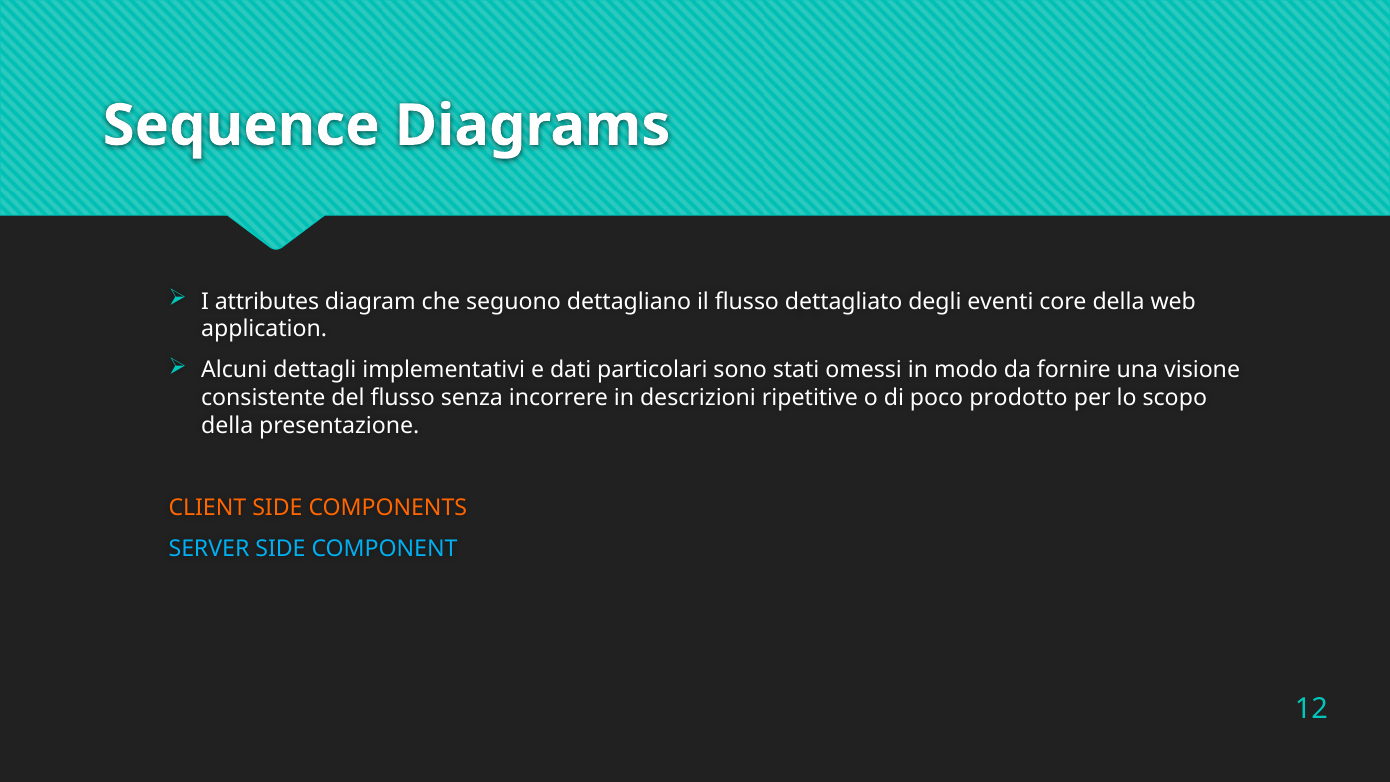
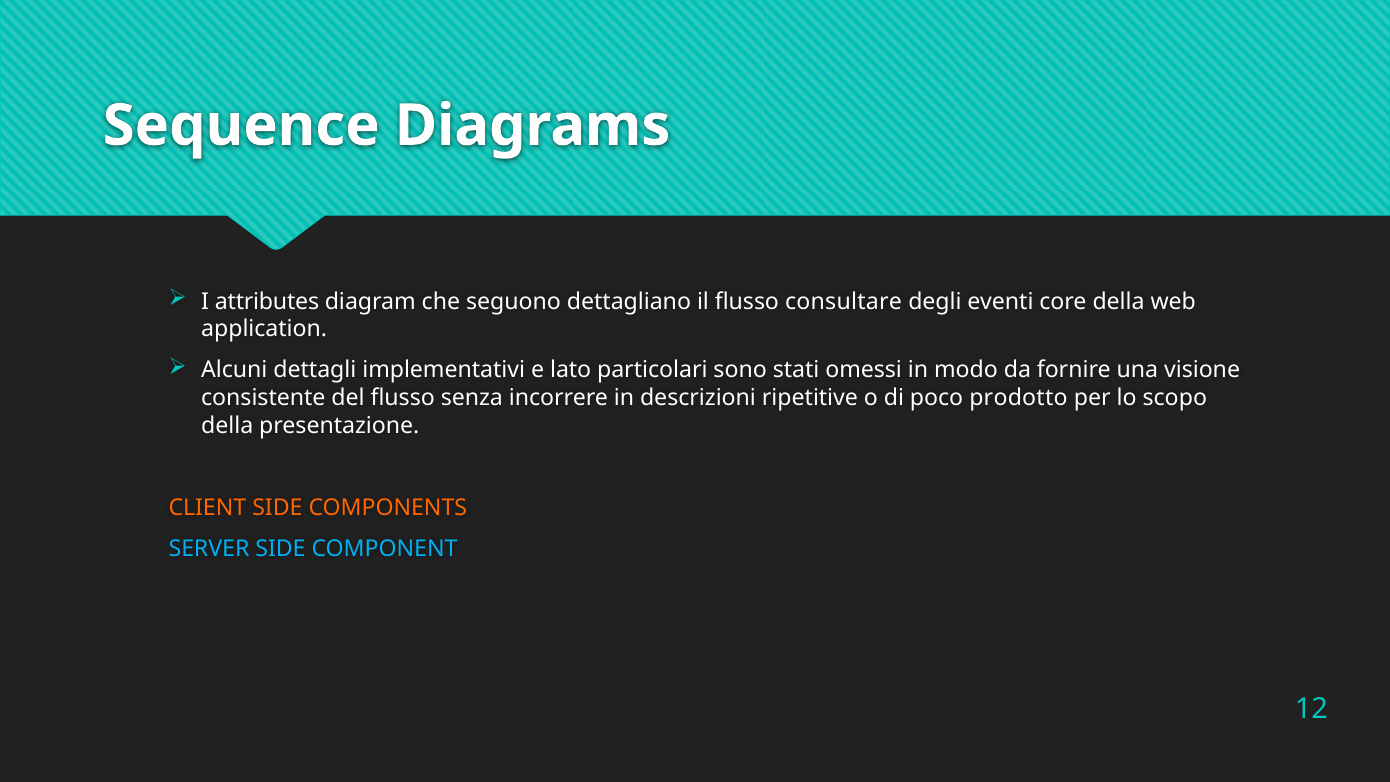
dettagliato: dettagliato -> consultare (844, 301)
dati: dati -> lato (571, 370)
